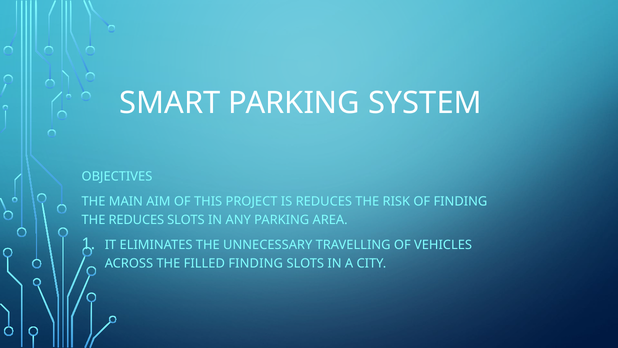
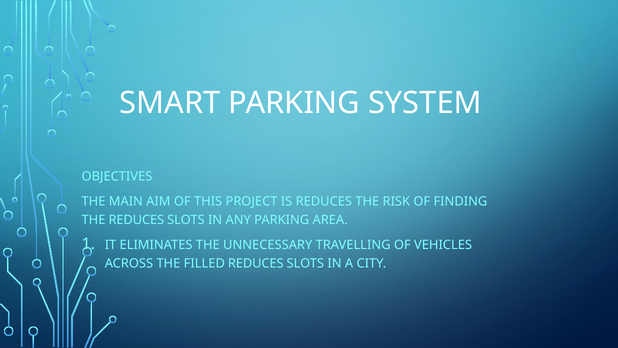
FILLED FINDING: FINDING -> REDUCES (256, 263)
